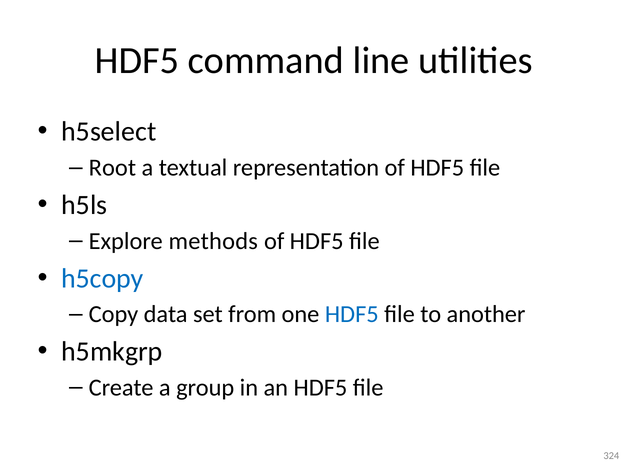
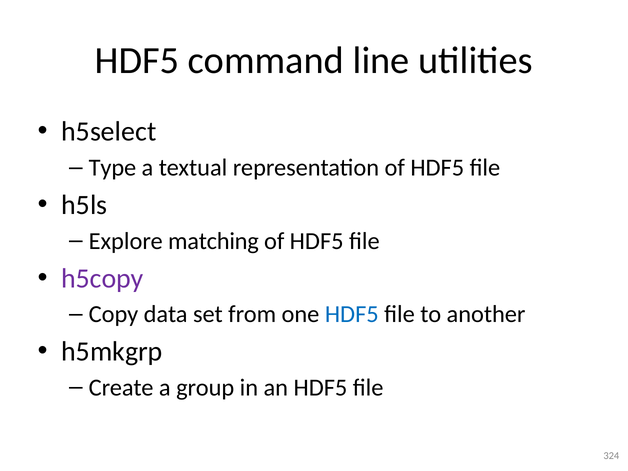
Root: Root -> Type (112, 168)
methods: methods -> matching (213, 241)
h5copy colour: blue -> purple (102, 278)
